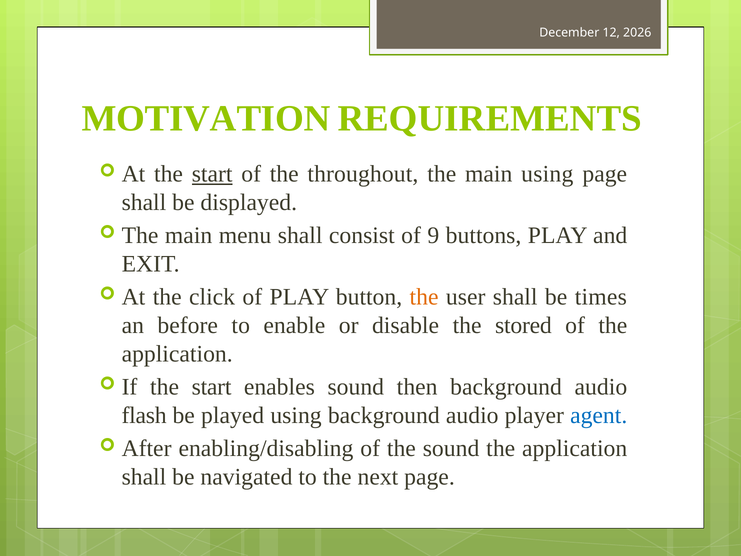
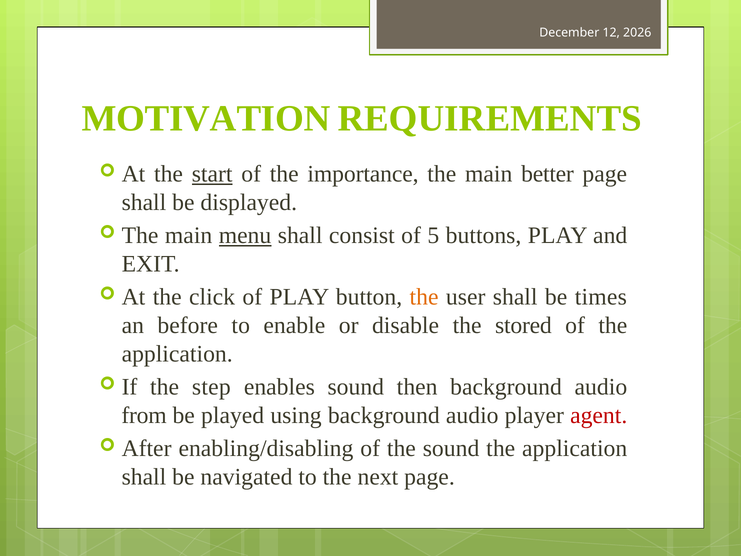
throughout: throughout -> importance (363, 174)
main using: using -> better (548, 174)
menu underline: none -> present (245, 235)
9: 9 -> 5 (433, 235)
If the start: start -> step (211, 387)
flash: flash -> from (144, 415)
agent colour: blue -> red (599, 415)
